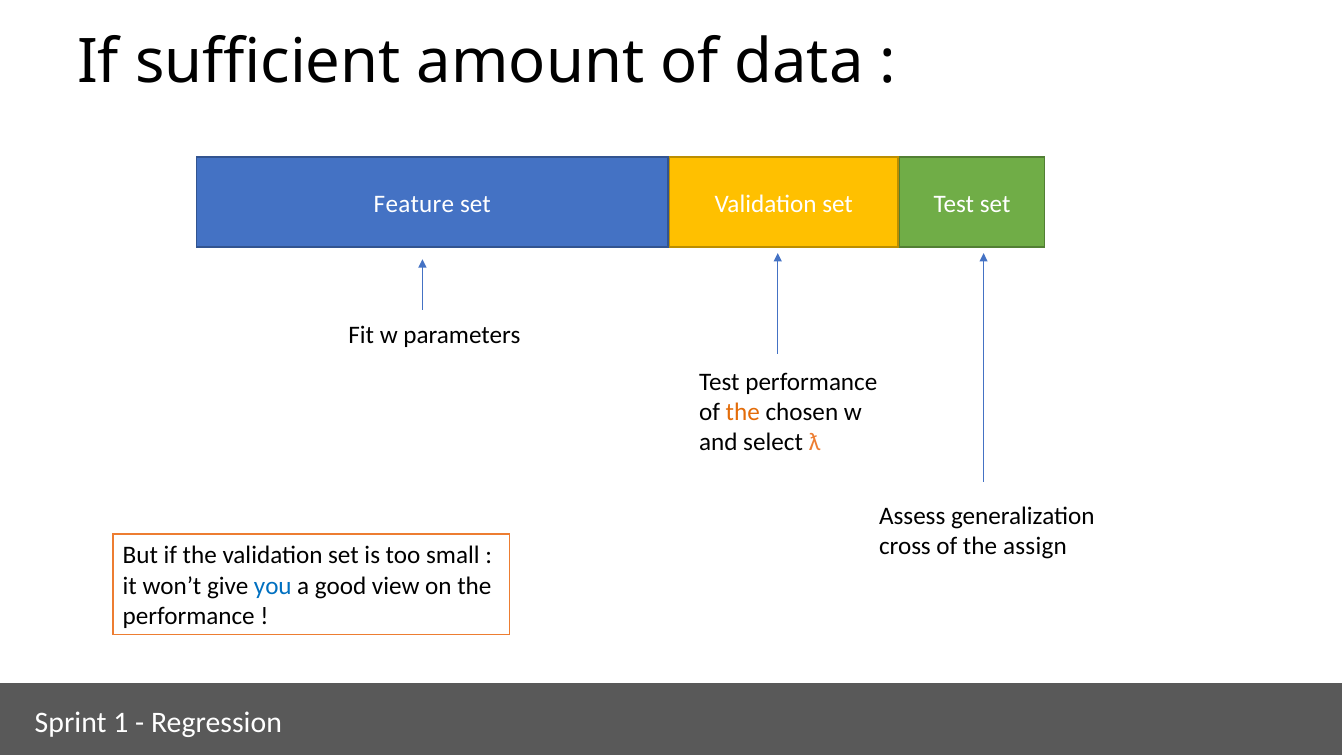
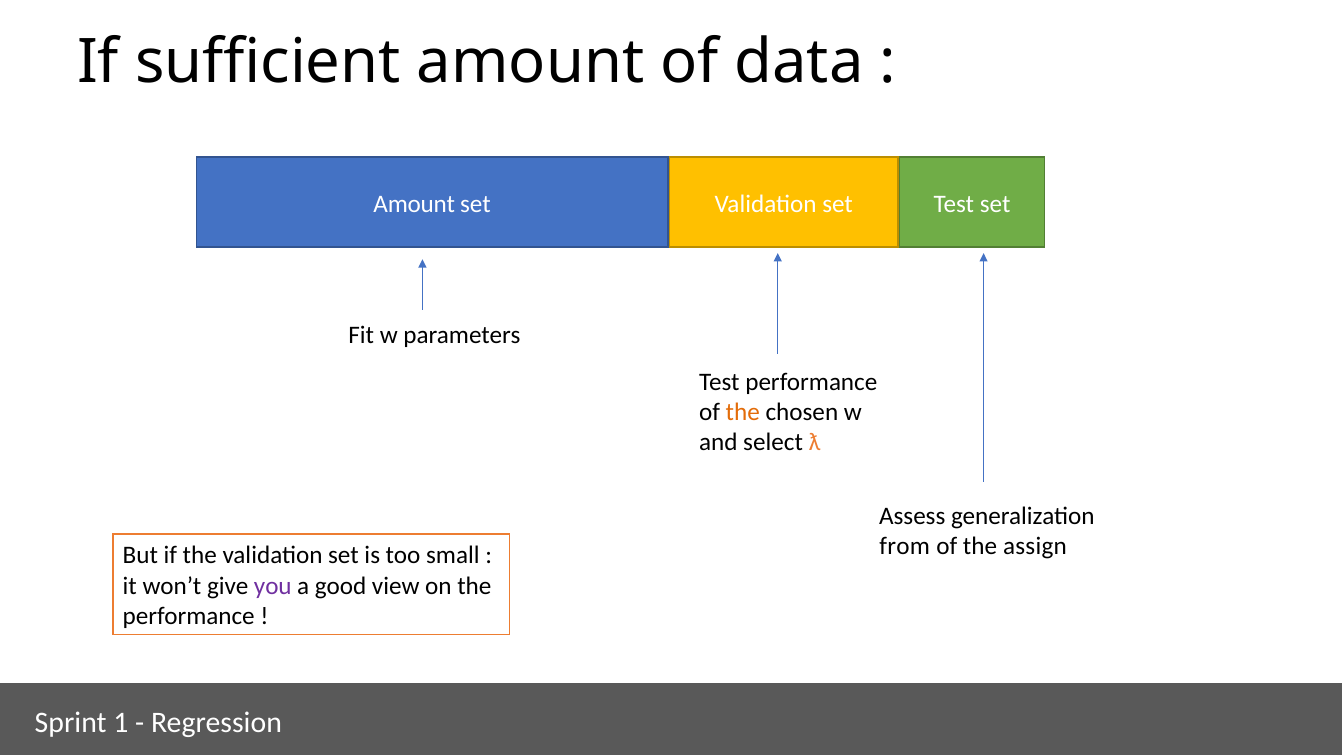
Feature: Feature -> Amount (414, 204)
cross: cross -> from (905, 546)
you colour: blue -> purple (273, 586)
